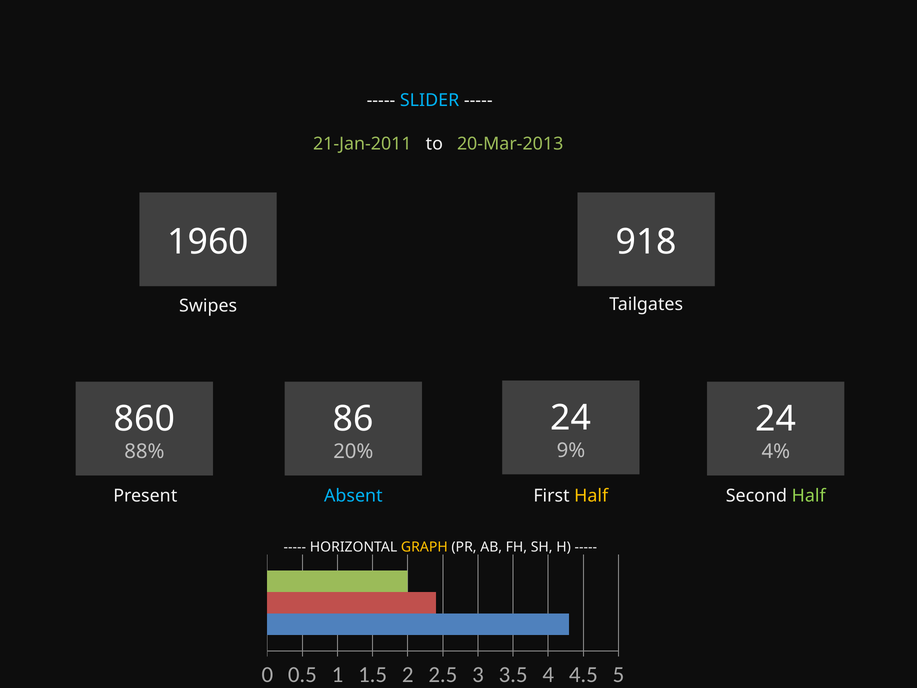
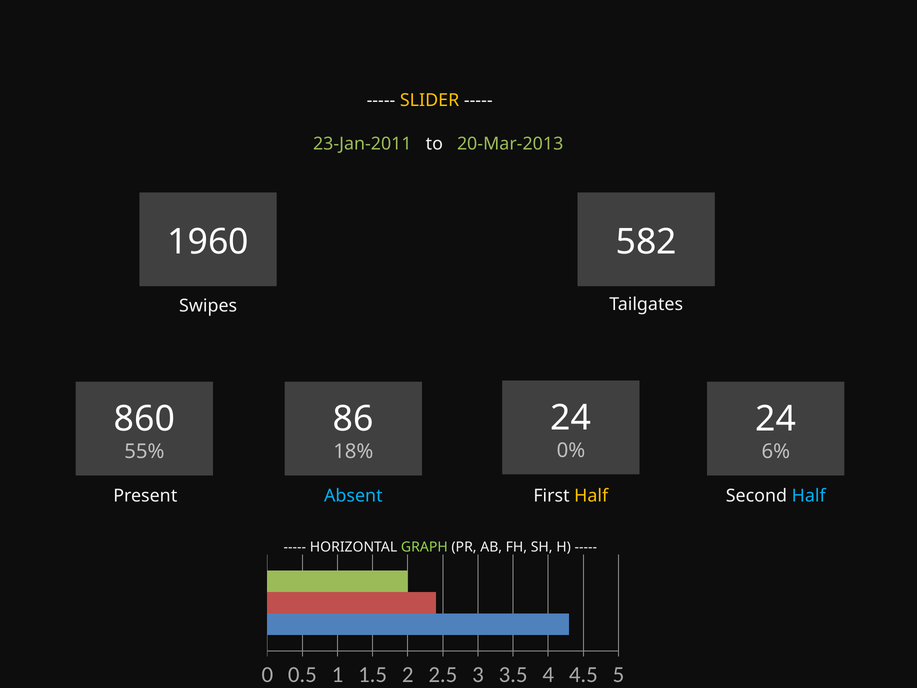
SLIDER colour: light blue -> yellow (430, 100)
21-Jan-2011: 21-Jan-2011 -> 23-Jan-2011 (362, 144)
918: 918 -> 582 (646, 242)
9%: 9% -> 0% (571, 450)
88%: 88% -> 55% (144, 451)
20%: 20% -> 18% (353, 451)
4%: 4% -> 6% (776, 451)
Half colour: light green -> light blue (809, 496)
GRAPH colour: yellow -> light green (424, 547)
